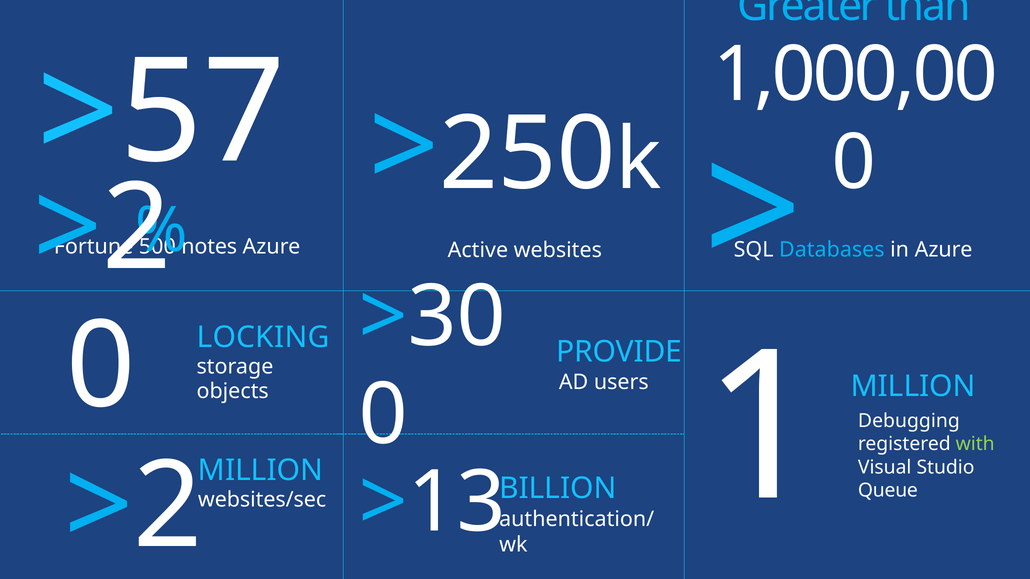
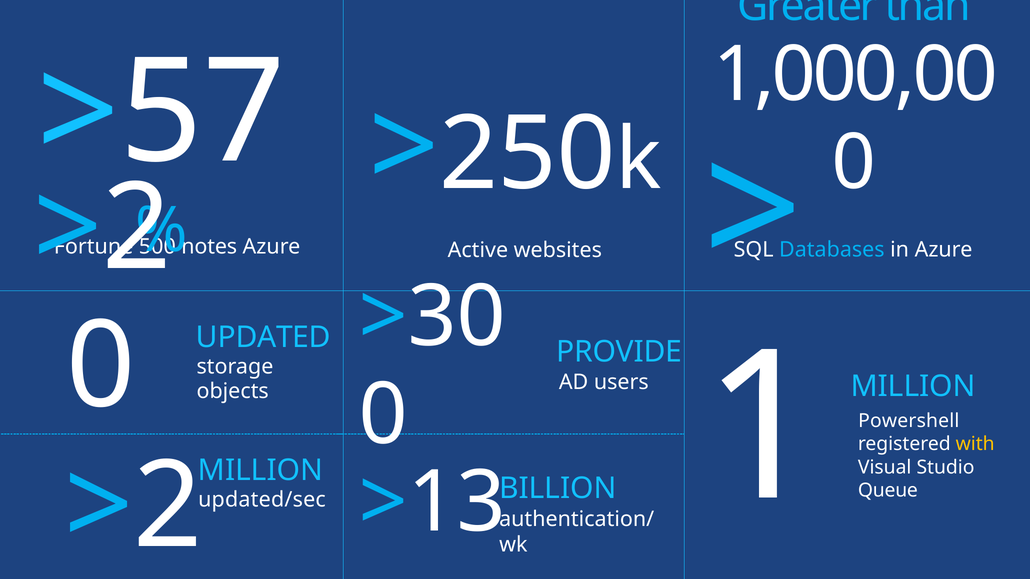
LOCKING: LOCKING -> UPDATED (263, 337)
Debugging: Debugging -> Powershell (909, 421)
with colour: light green -> yellow (975, 444)
websites/sec: websites/sec -> updated/sec (262, 500)
